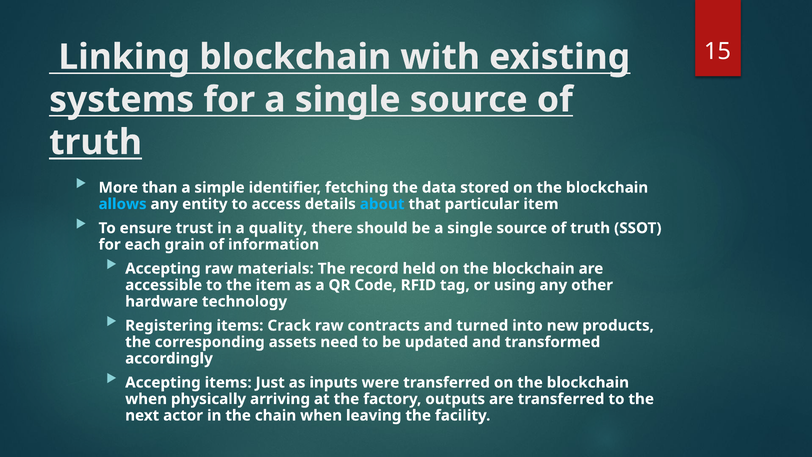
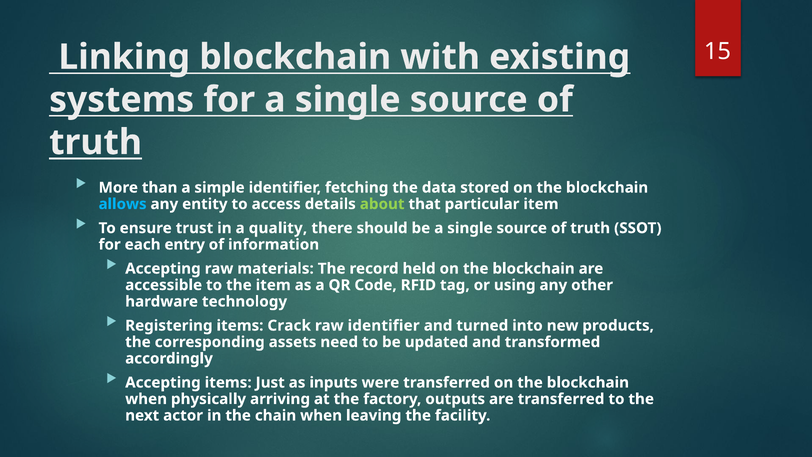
about colour: light blue -> light green (382, 204)
grain: grain -> entry (185, 244)
raw contracts: contracts -> identifier (384, 325)
